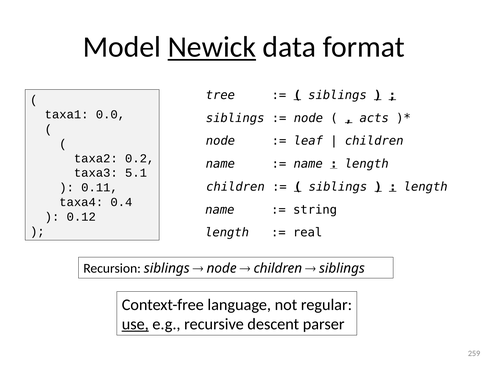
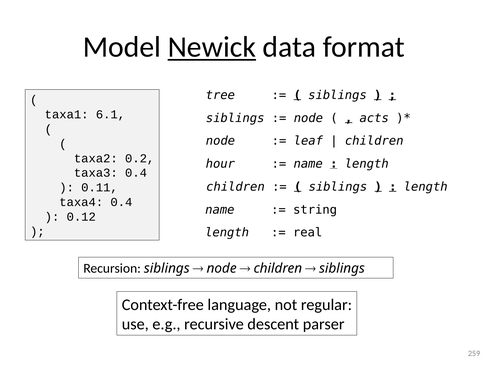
0.0: 0.0 -> 6.1 (110, 115)
name: name -> hour (220, 164)
taxa3 5.1: 5.1 -> 0.4 (136, 173)
use underline: present -> none (135, 325)
